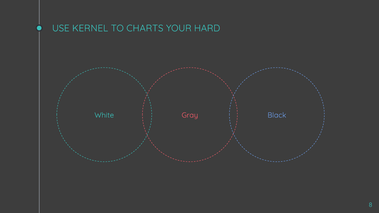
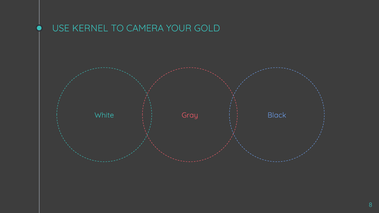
CHARTS: CHARTS -> CAMERA (145, 28)
HARD: HARD -> GOLD (207, 28)
